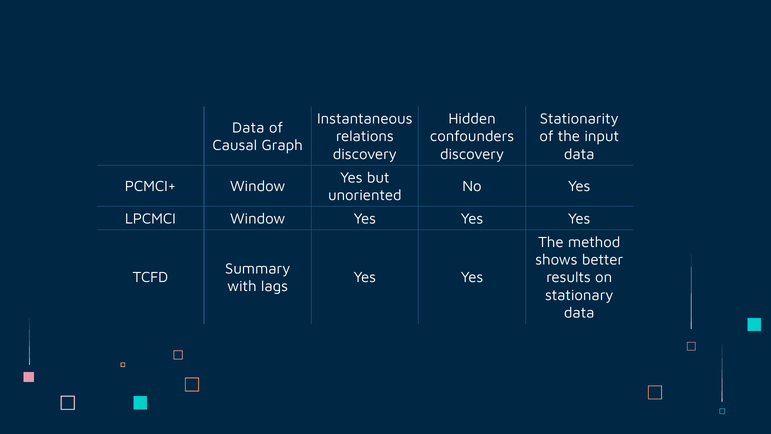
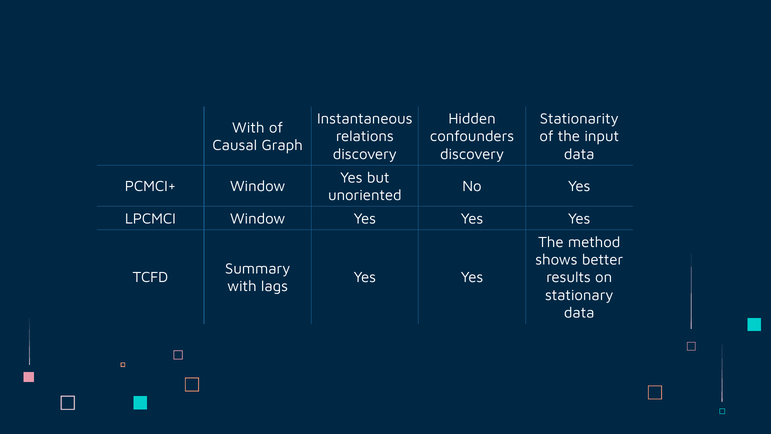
Data: Data -> With (248, 128)
